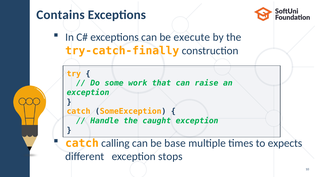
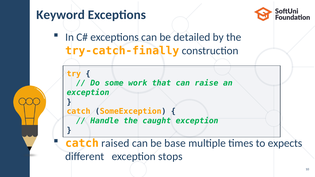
Contains: Contains -> Keyword (61, 15)
execute: execute -> detailed (192, 37)
calling: calling -> raised (115, 143)
